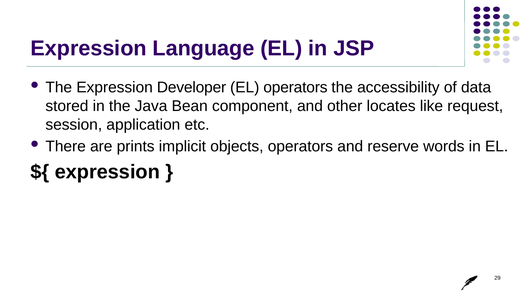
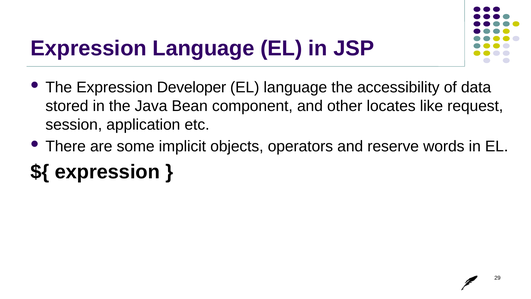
EL operators: operators -> language (295, 87)
prints: prints -> some (136, 146)
